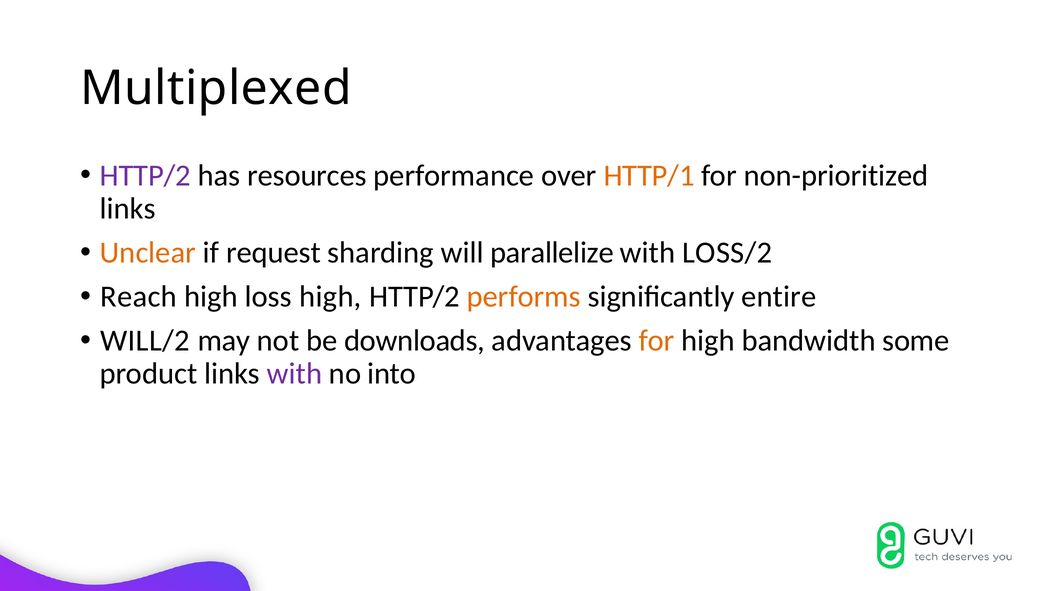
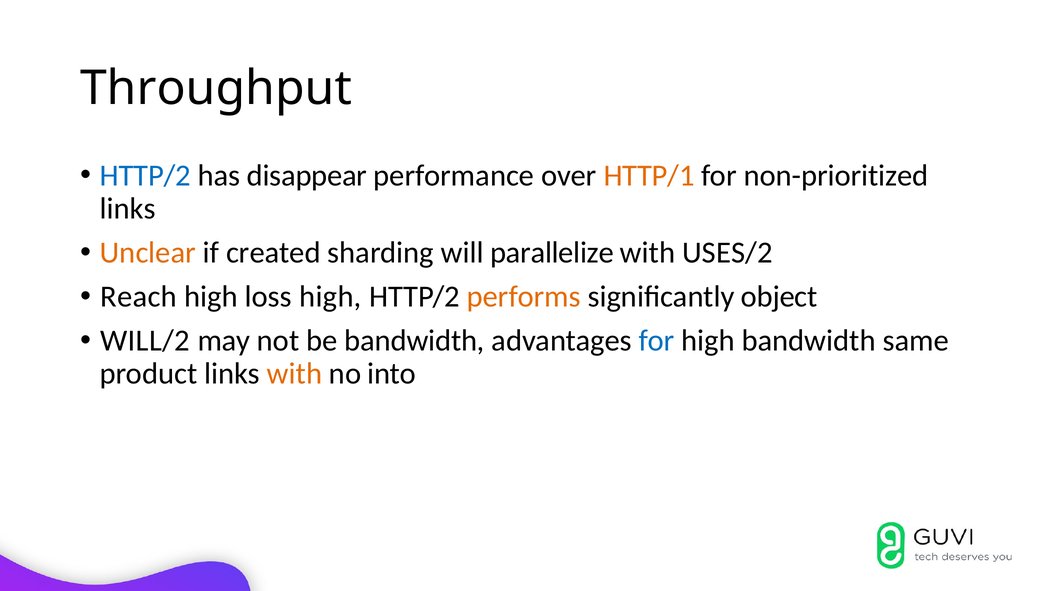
Multiplexed: Multiplexed -> Throughput (216, 88)
HTTP/2 colour: purple -> blue (145, 176)
resources: resources -> disappear (307, 176)
request: request -> created (273, 253)
LOSS/2: LOSS/2 -> USES/2 (727, 253)
entire: entire -> object (779, 297)
be downloads: downloads -> bandwidth (414, 341)
for colour: orange -> blue (657, 341)
some: some -> same (916, 341)
with colour: purple -> orange (294, 374)
